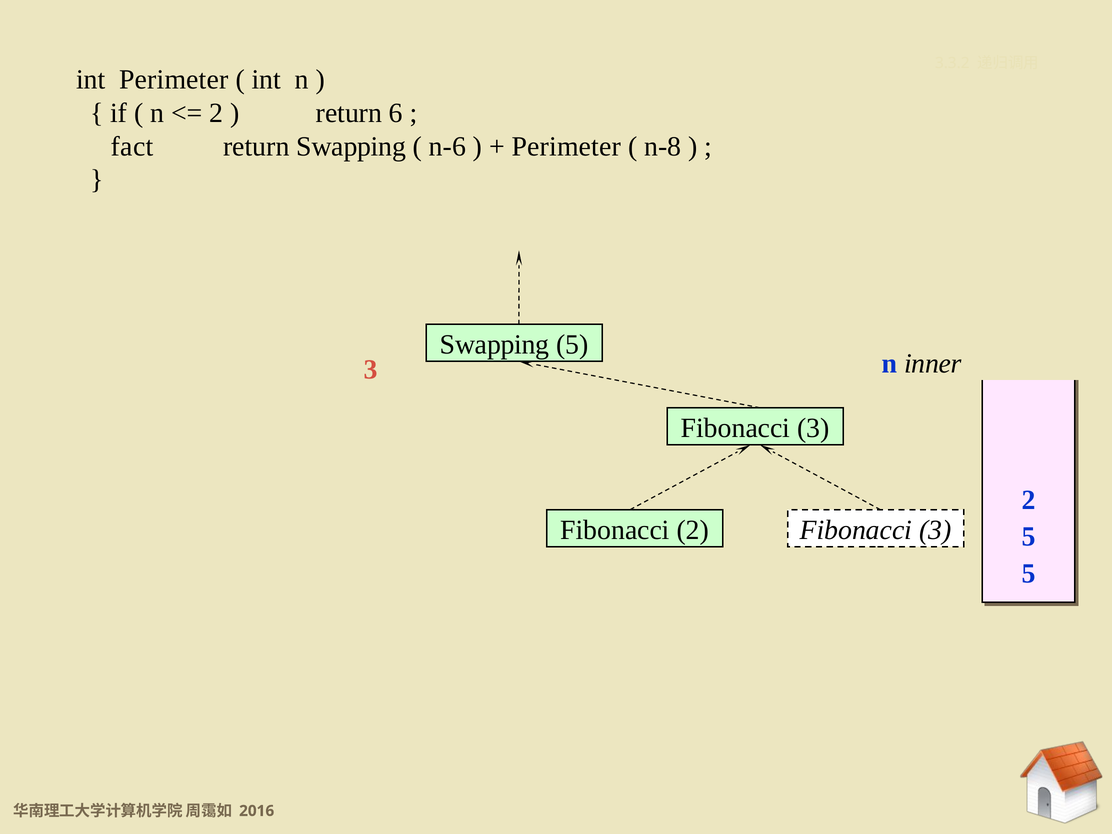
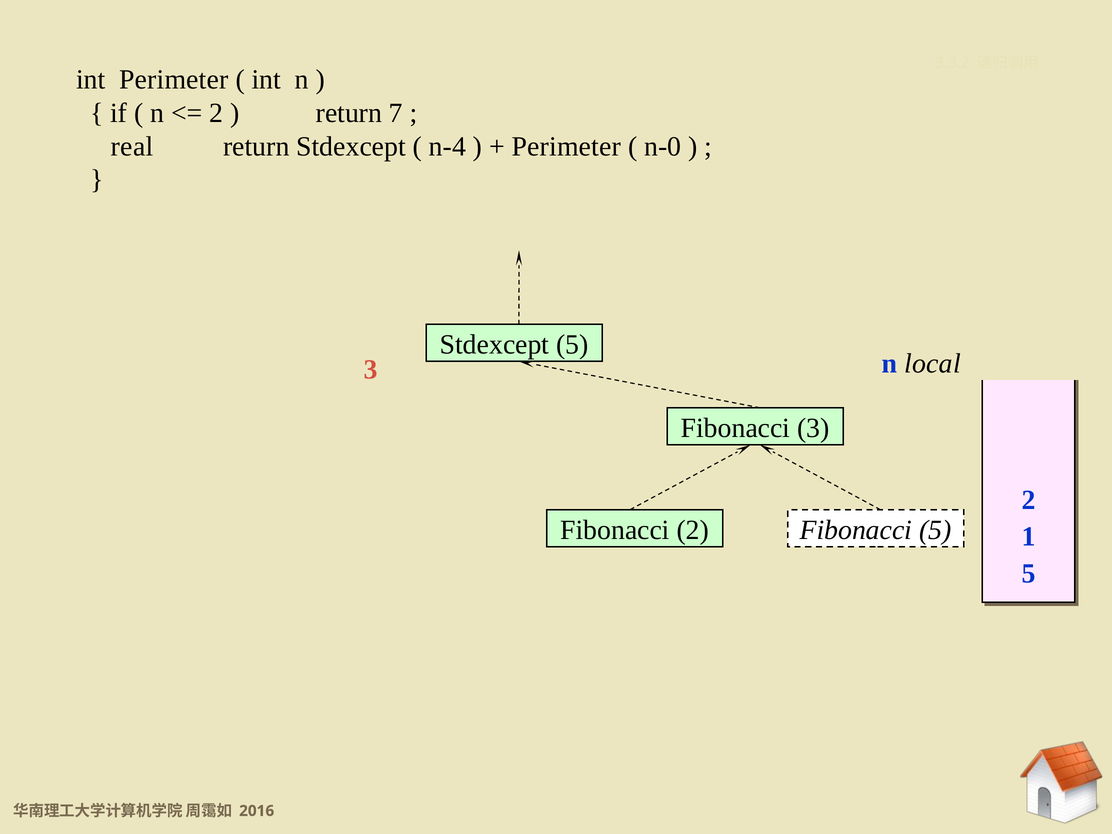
6: 6 -> 7 (396, 113)
fact: fact -> real (132, 146)
return Swapping: Swapping -> Stdexcept (351, 146)
n-6: n-6 -> n-4 (448, 146)
n-8: n-8 -> n-0 (663, 146)
Swapping: Swapping -> Stdexcept (495, 345)
inner: inner -> local (933, 363)
3: 3 -> 5 (935, 530)
2 5: 5 -> 1 (1029, 536)
